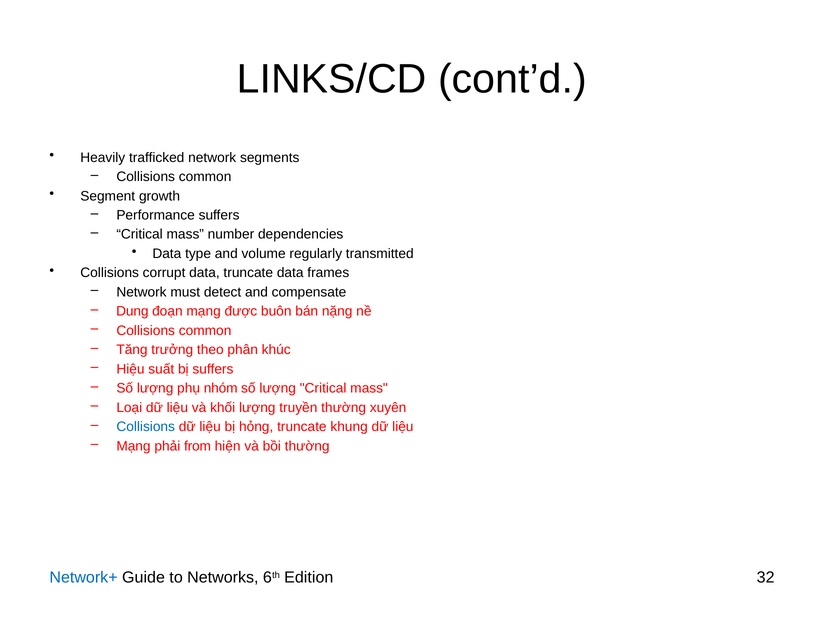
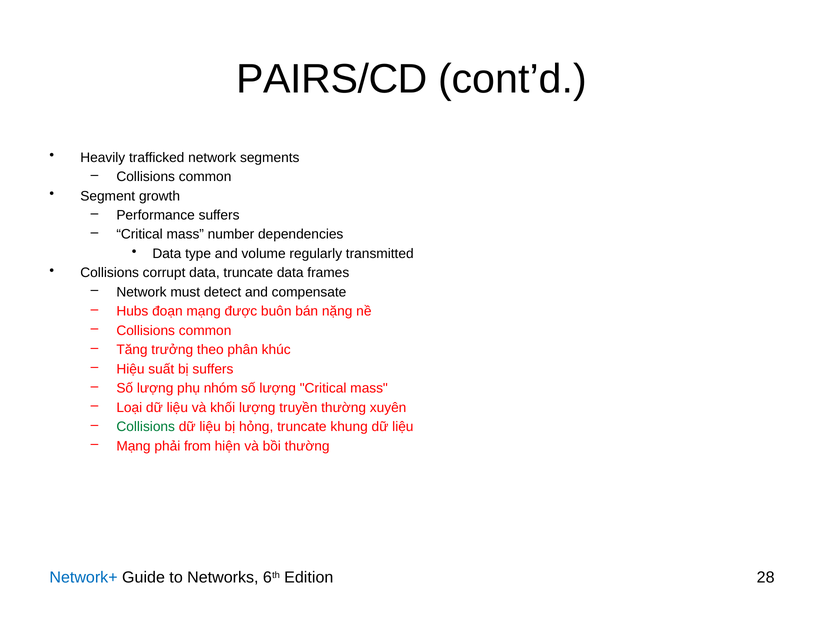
LINKS/CD: LINKS/CD -> PAIRS/CD (332, 79)
Dung: Dung -> Hubs (132, 311)
Collisions colour: blue -> green (146, 427)
32: 32 -> 28 (766, 578)
